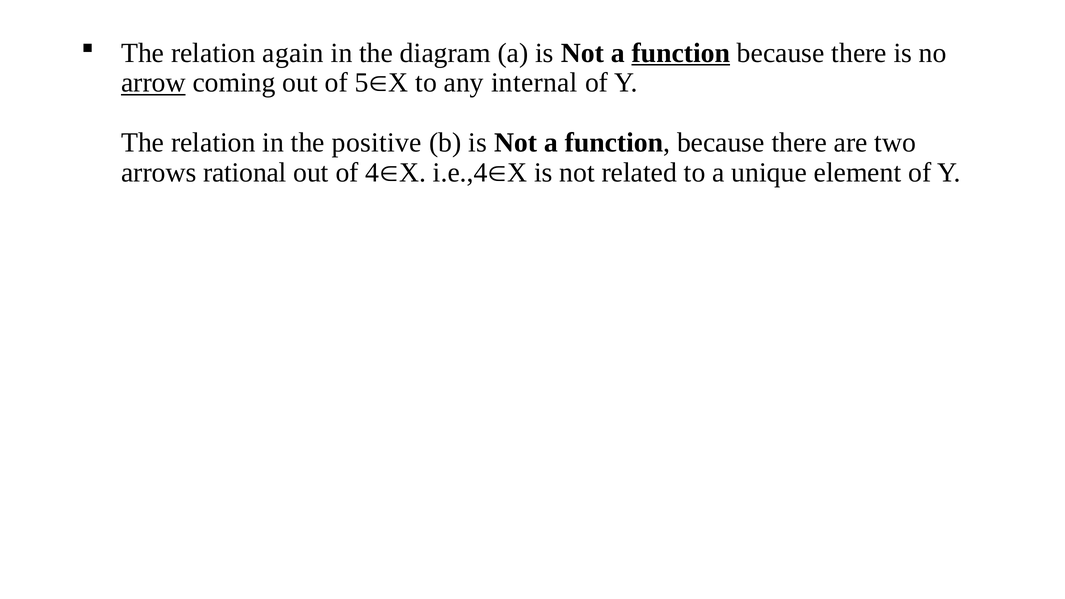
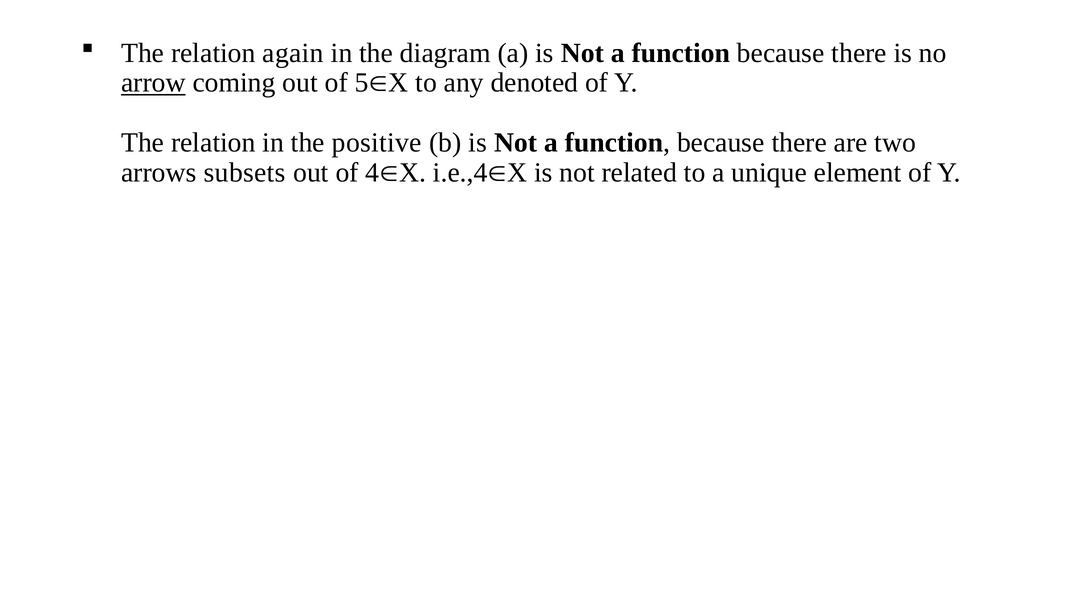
function underline: present -> none (681, 53)
internal: internal -> denoted (534, 83)
rational: rational -> subsets (245, 173)
